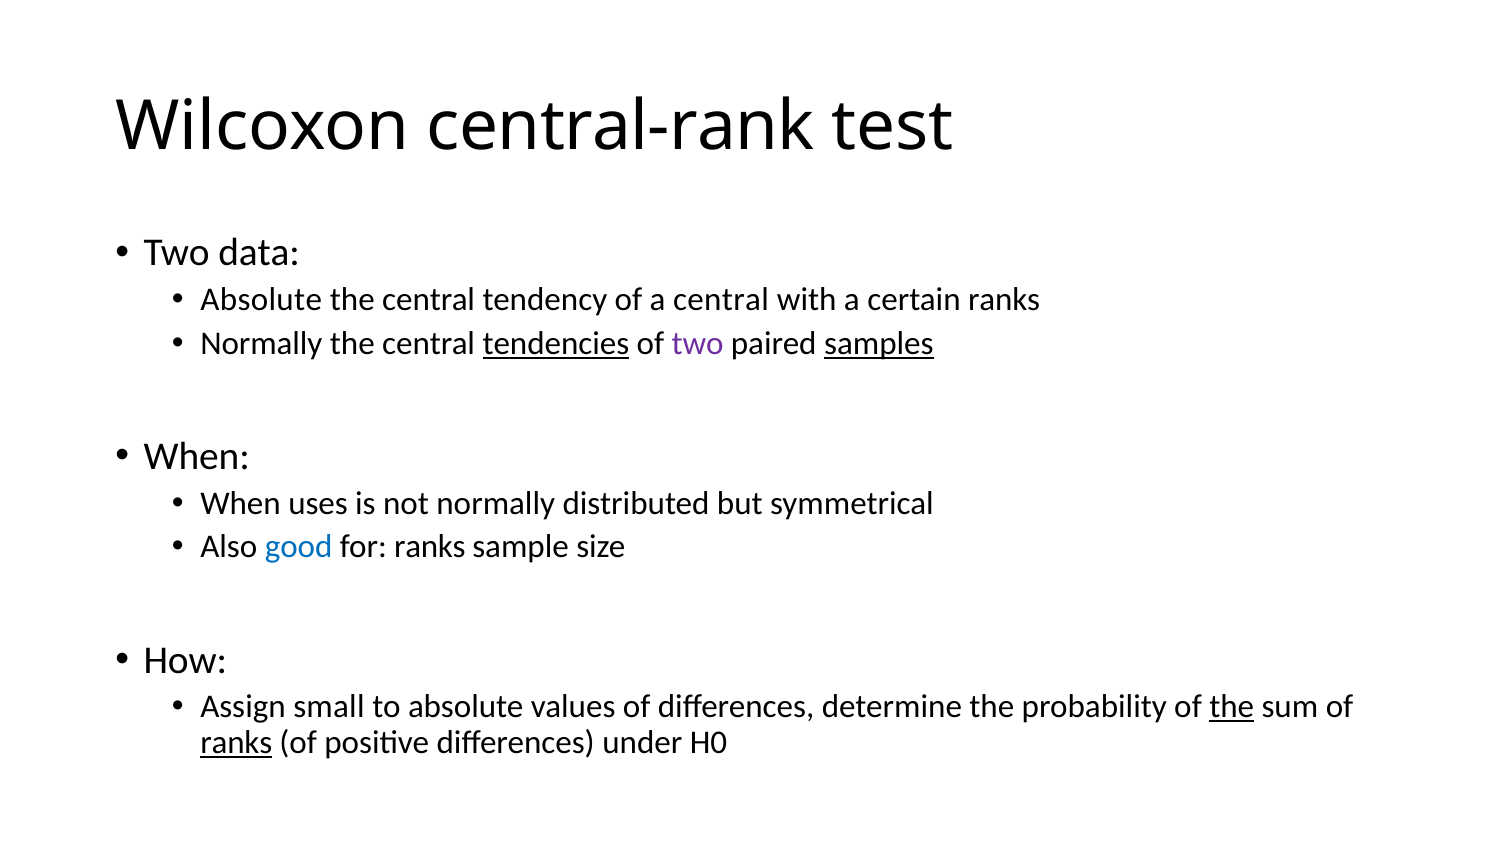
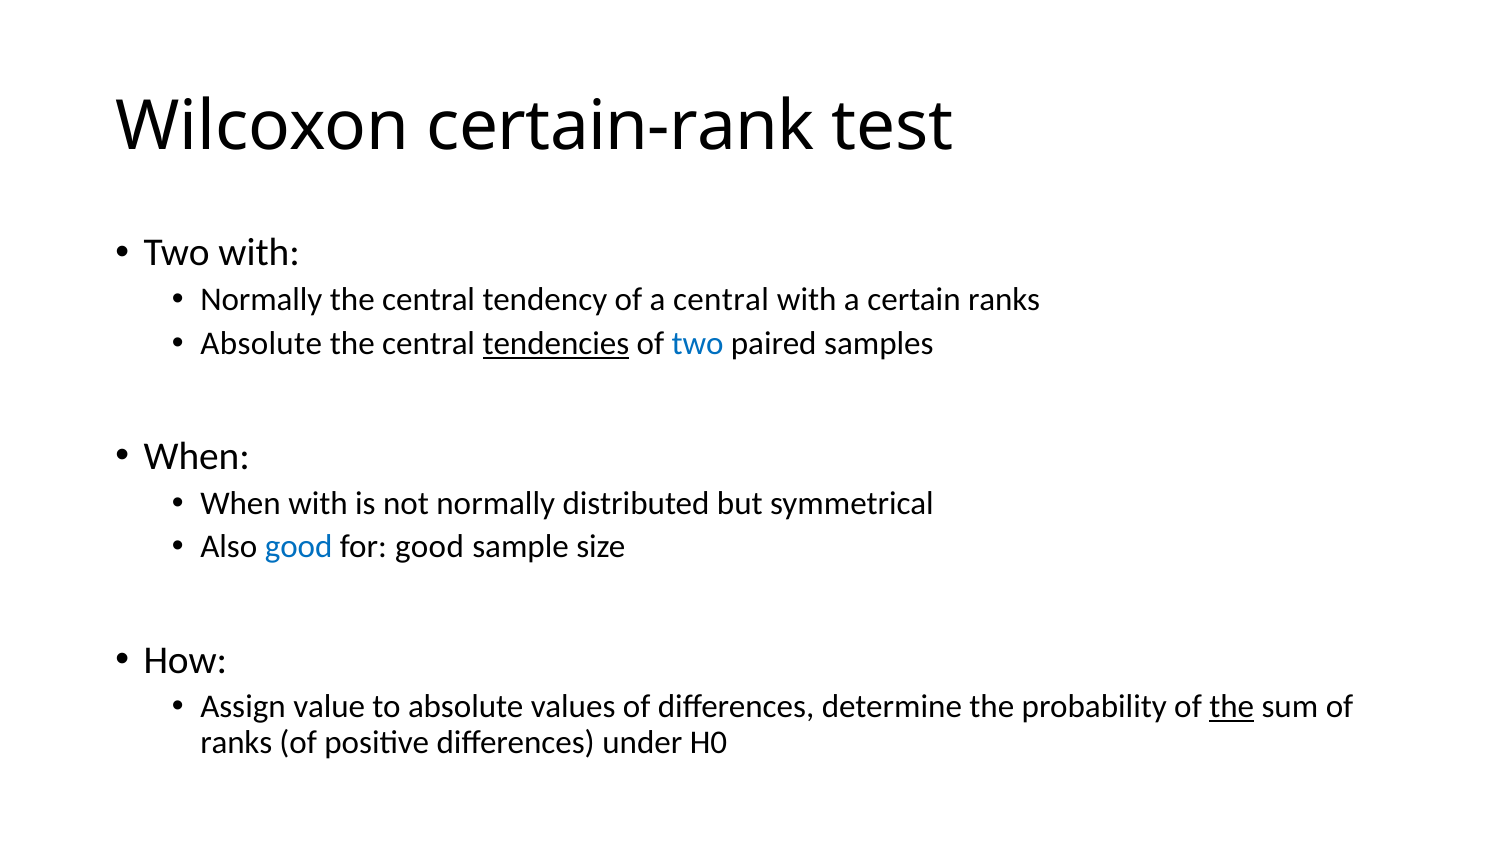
central-rank: central-rank -> certain-rank (621, 127)
Two data: data -> with (259, 253)
Absolute: Absolute -> Normally (261, 300)
Normally: Normally -> Absolute (261, 344)
two colour: purple -> blue (698, 344)
samples underline: present -> none (879, 344)
When uses: uses -> with (318, 504)
for ranks: ranks -> good (429, 547)
small: small -> value (329, 707)
ranks underline: present -> none (236, 743)
